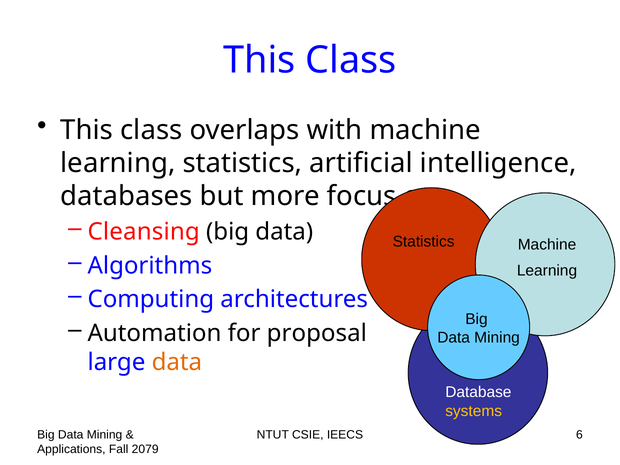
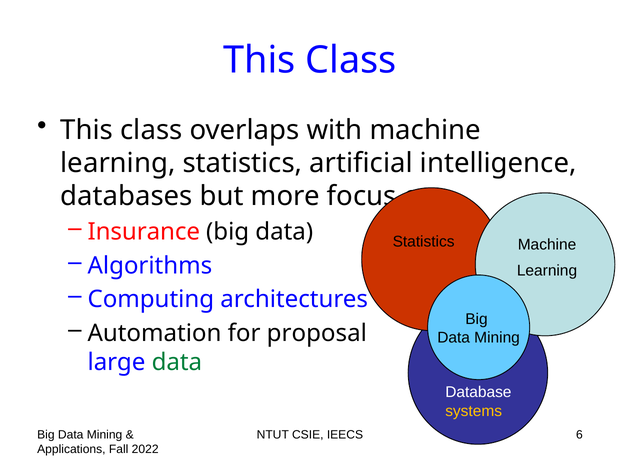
Cleansing: Cleansing -> Insurance (144, 232)
data colour: orange -> green (177, 362)
2079: 2079 -> 2022 (145, 449)
